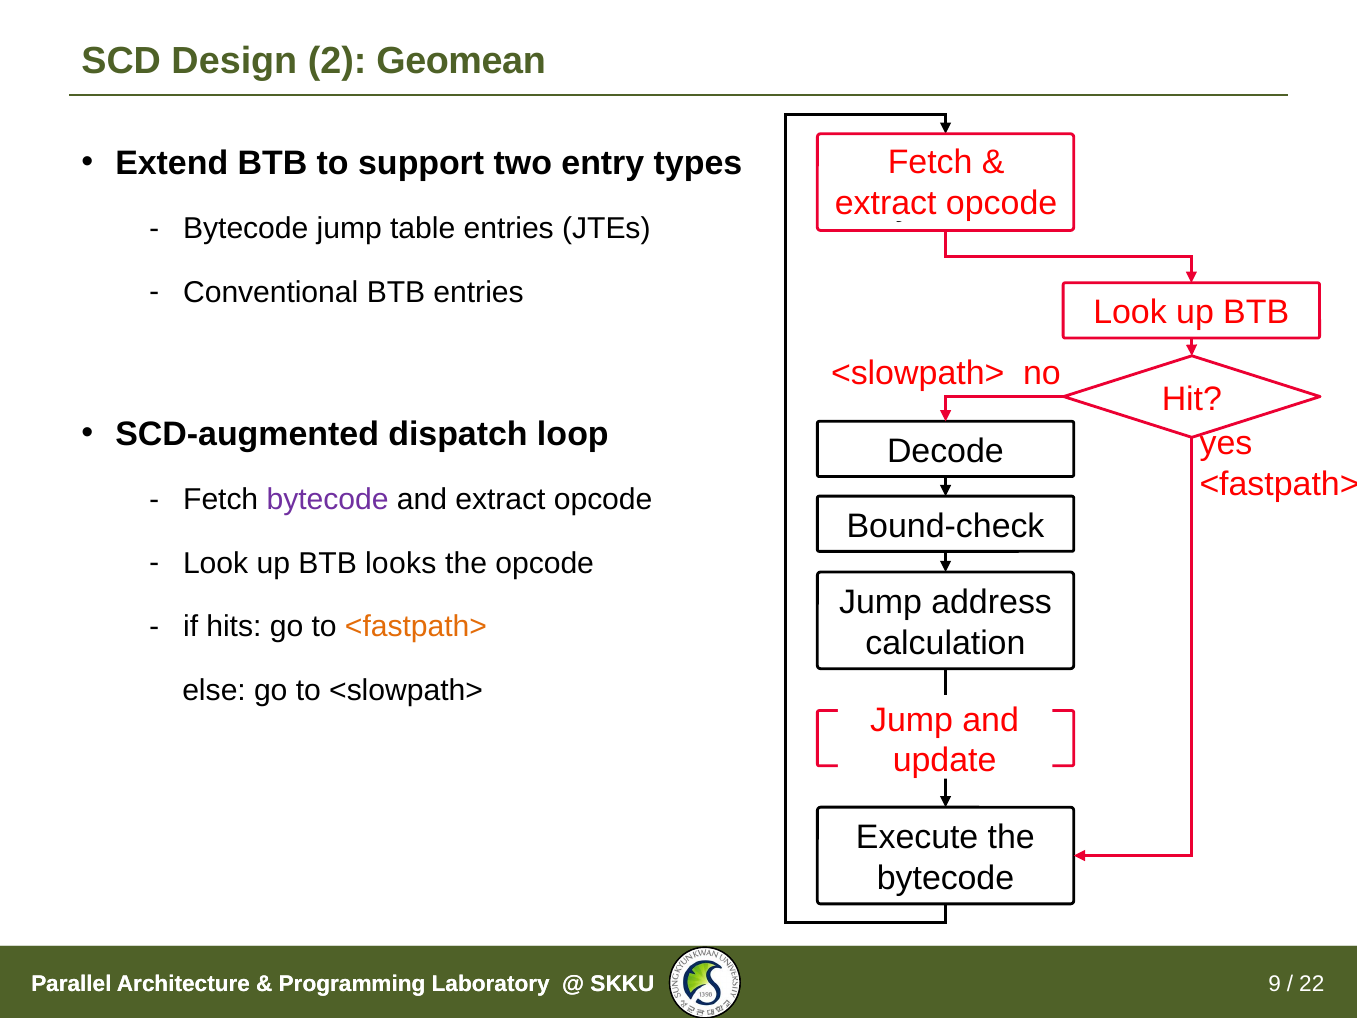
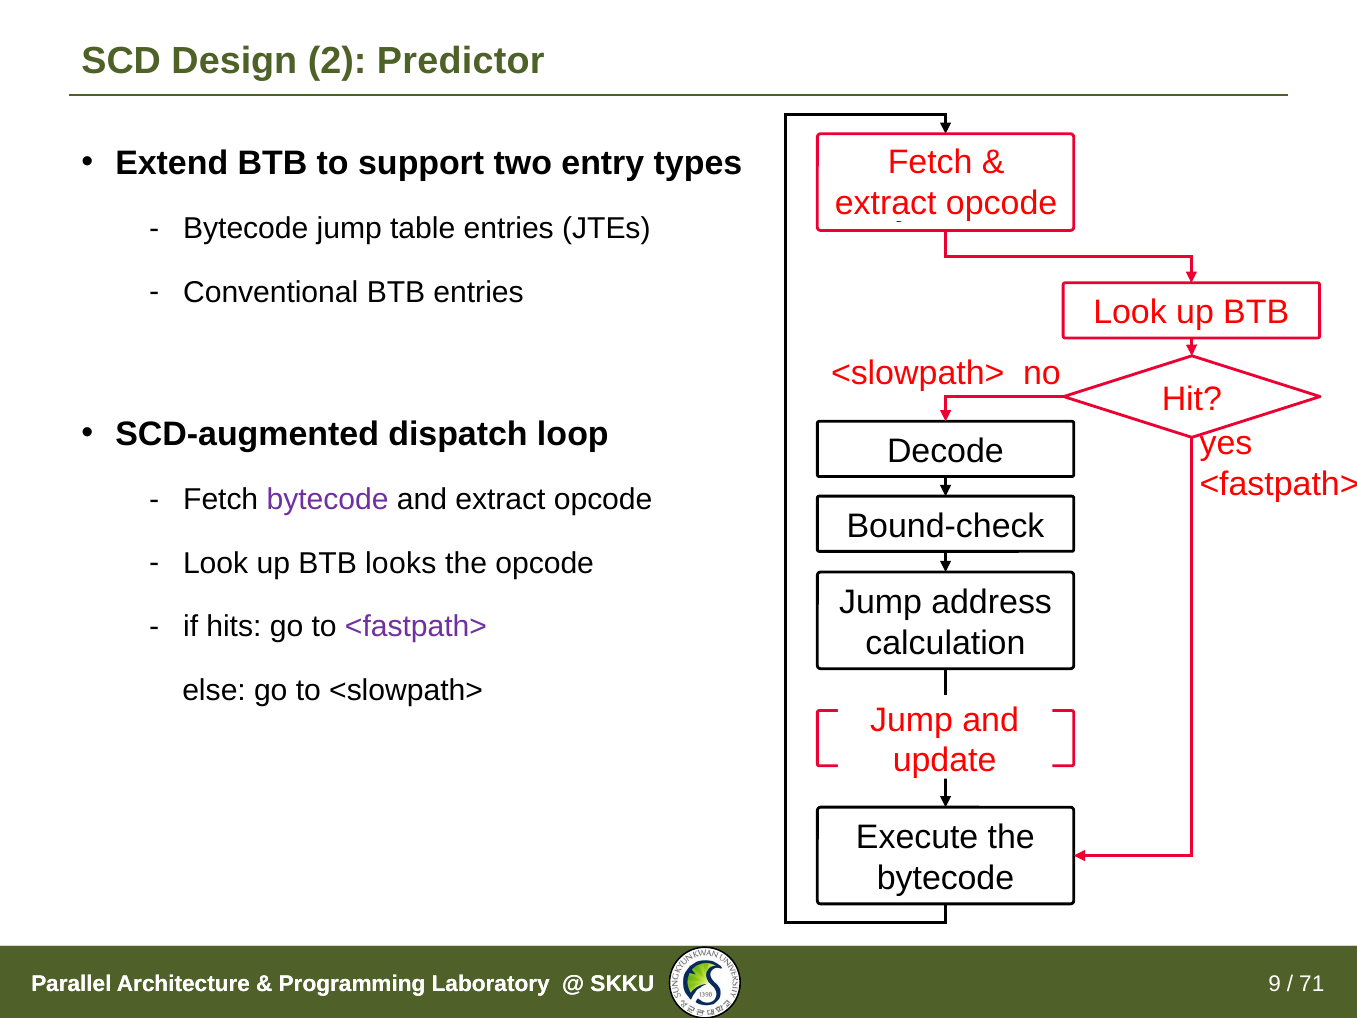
Geomean: Geomean -> Predictor (461, 61)
<fastpath> colour: orange -> purple (416, 627)
22: 22 -> 71 (1312, 984)
